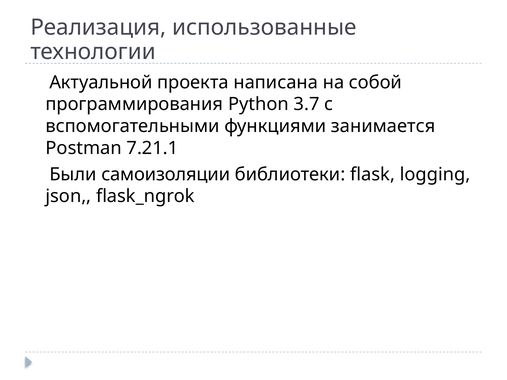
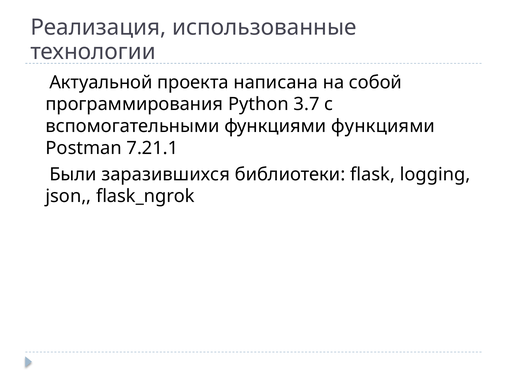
функциями занимается: занимается -> функциями (383, 126)
самоизоляции: самоизоляции -> заразившихся (166, 174)
